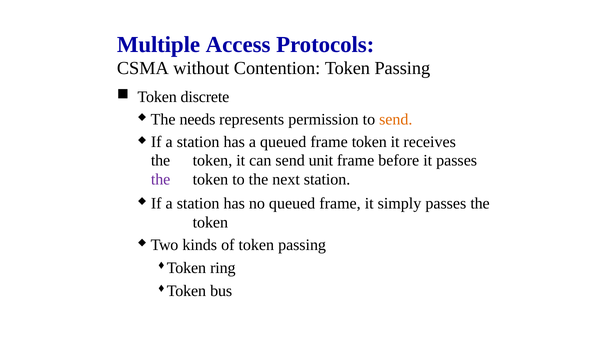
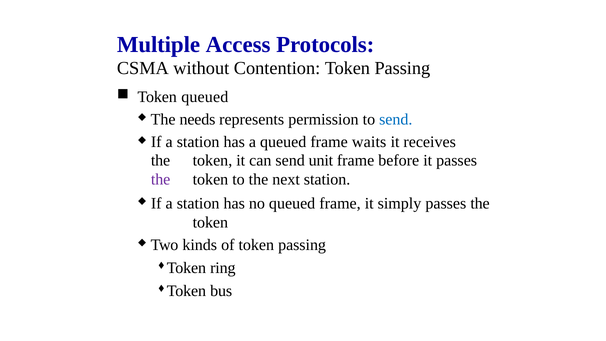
Token discrete: discrete -> queued (205, 97)
send colour: orange -> blue (396, 120)
frame token: token -> waits (369, 142)
